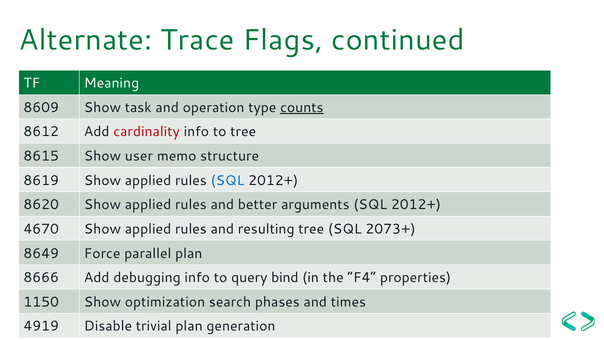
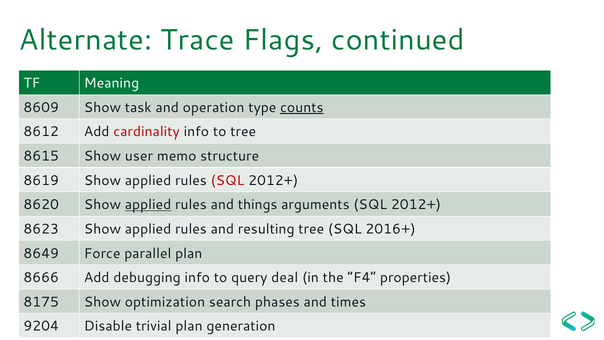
SQL colour: blue -> red (227, 180)
applied underline: none -> present (148, 205)
better: better -> things (258, 205)
4670: 4670 -> 8623 (41, 229)
2073+: 2073+ -> 2016+ (391, 229)
bind: bind -> deal (285, 277)
1150: 1150 -> 8175 (41, 302)
4919: 4919 -> 9204 (41, 326)
